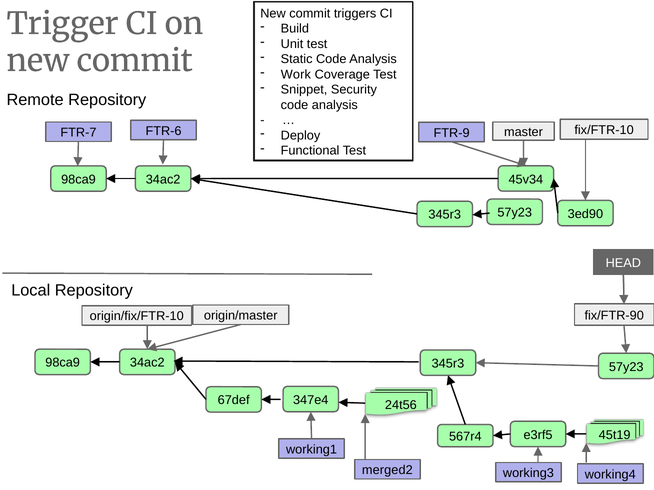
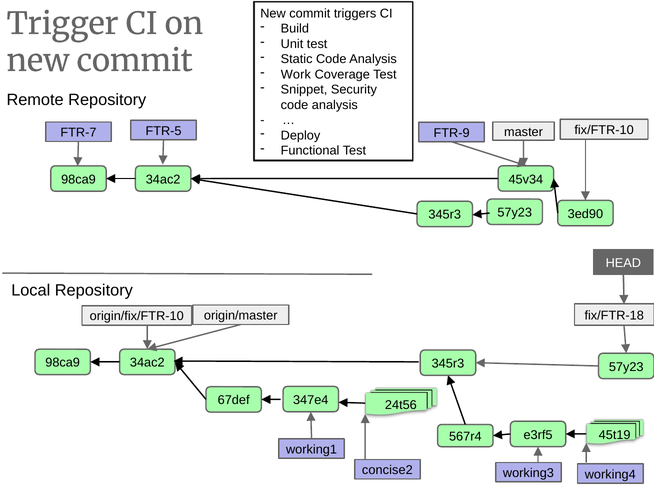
FTR-6: FTR-6 -> FTR-5 (164, 131)
fix/FTR-90: fix/FTR-90 -> fix/FTR-18 (614, 316)
merged2: merged2 -> concise2 (387, 471)
